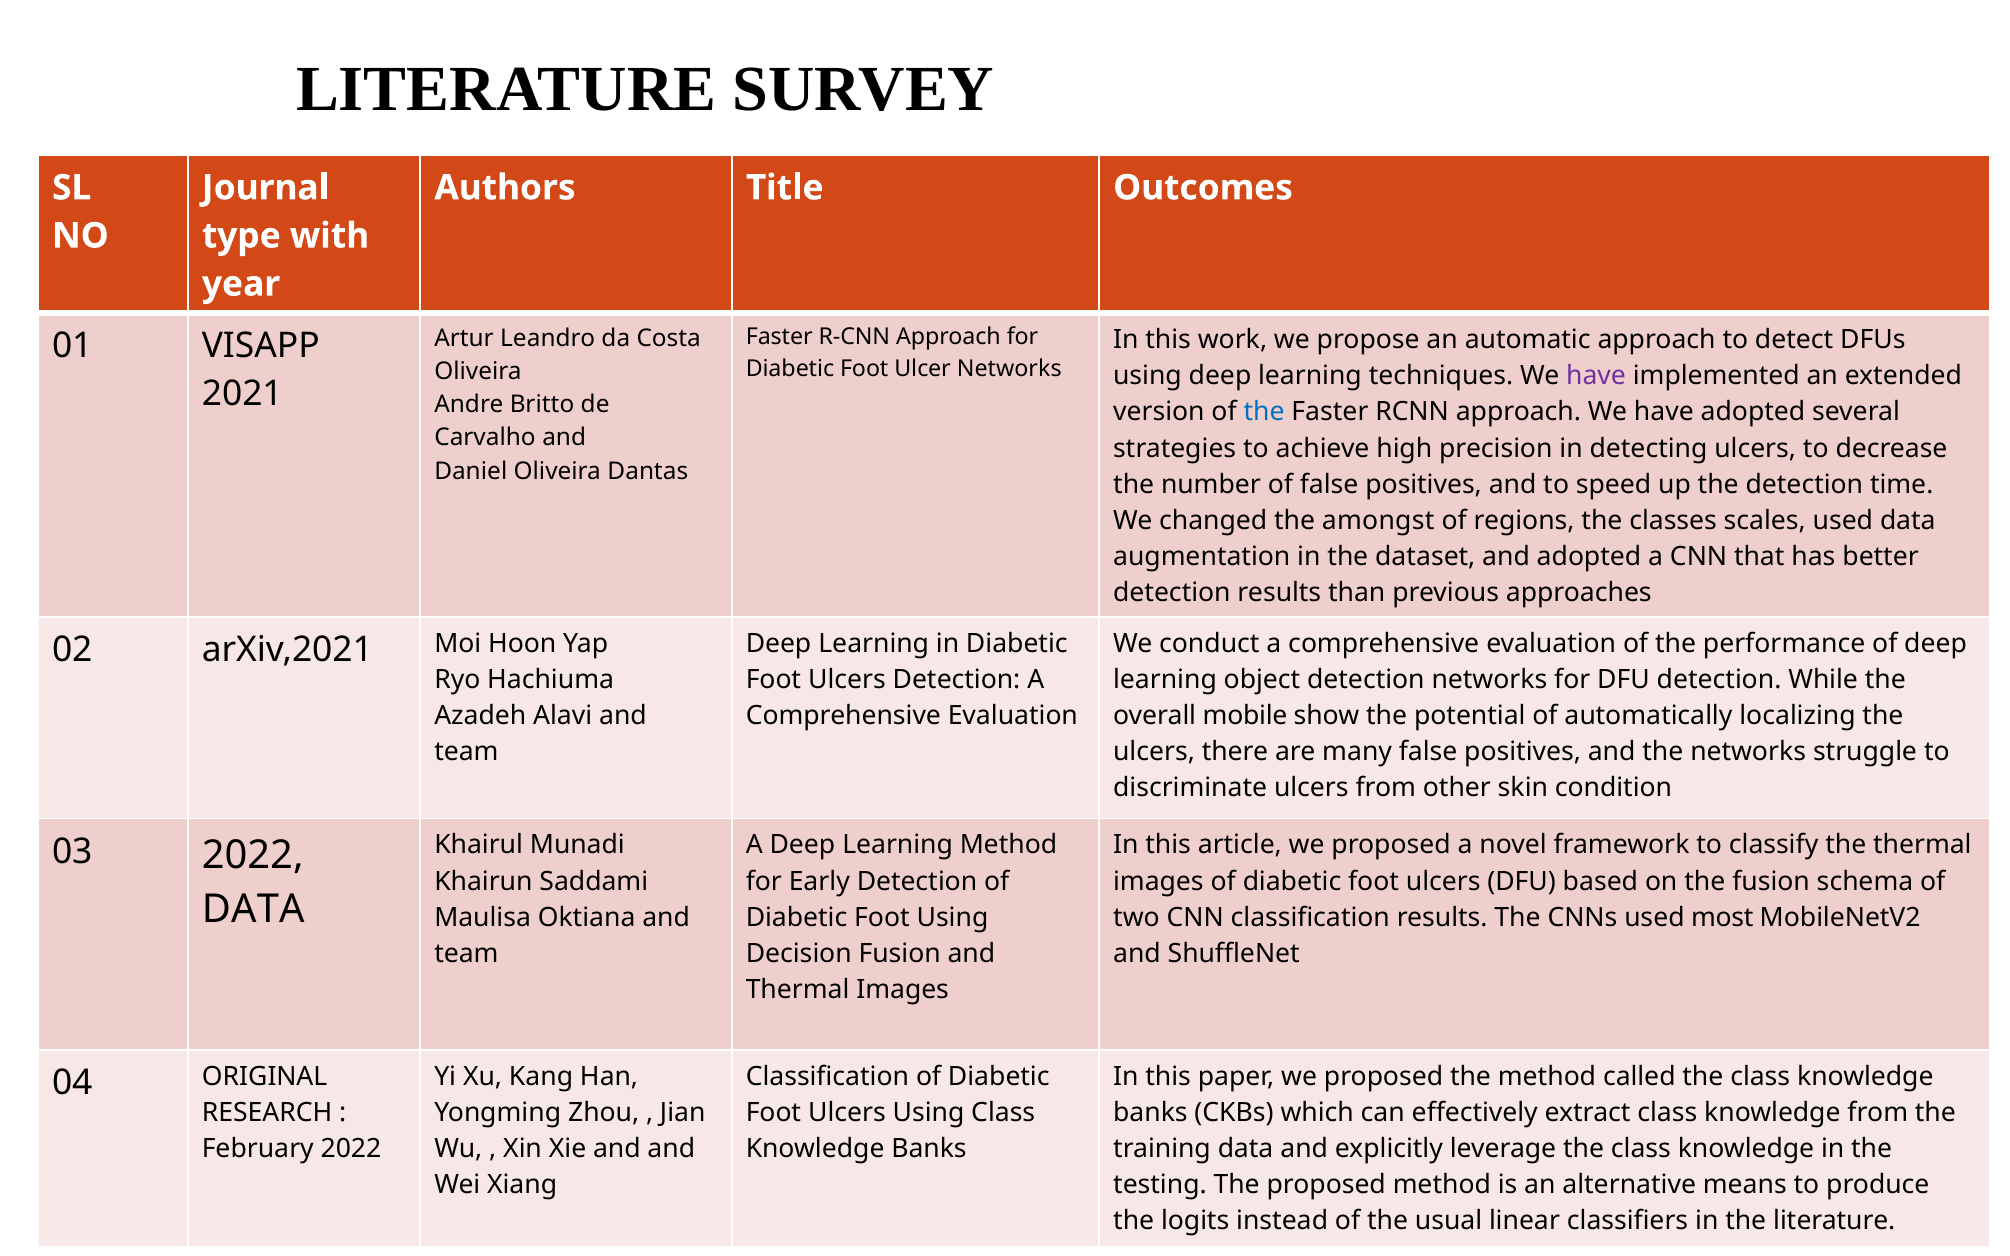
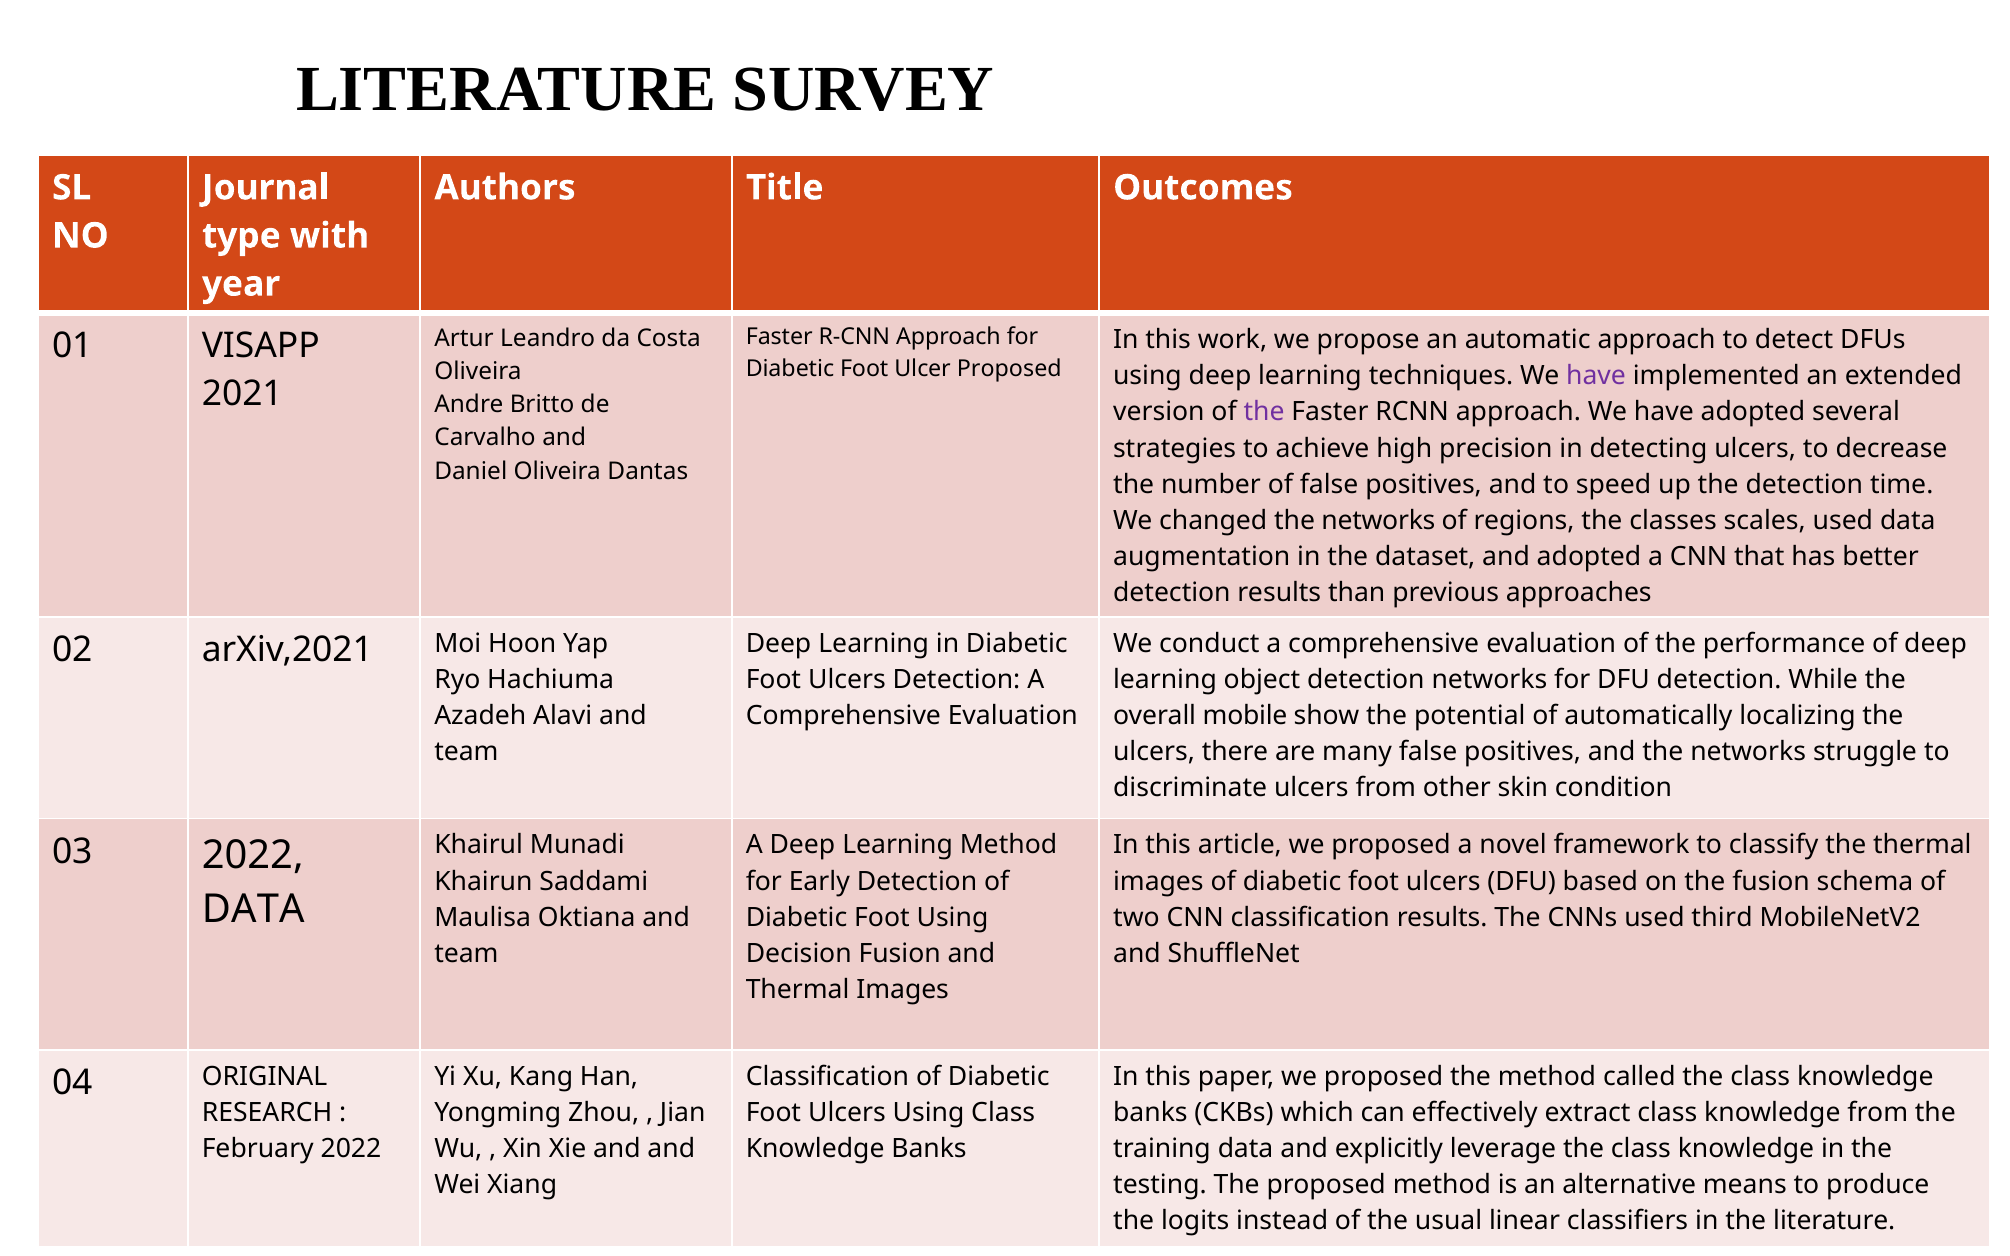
Ulcer Networks: Networks -> Proposed (1009, 369)
the colour: blue -> purple (1264, 412)
changed the amongst: amongst -> networks (1378, 521)
most: most -> third (1722, 918)
